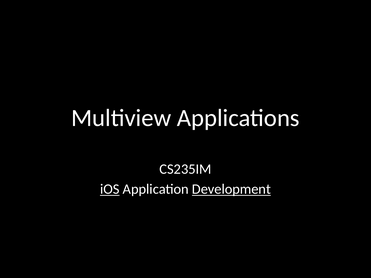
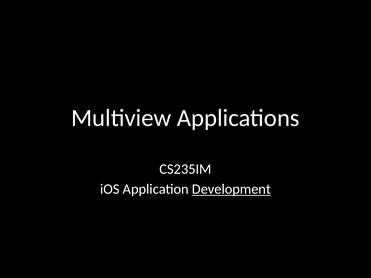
iOS underline: present -> none (110, 189)
